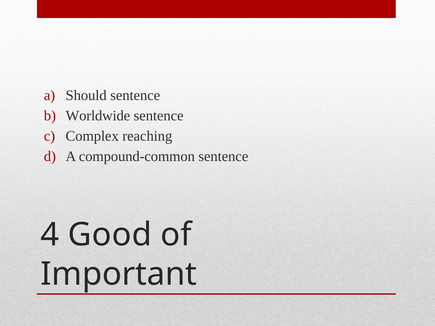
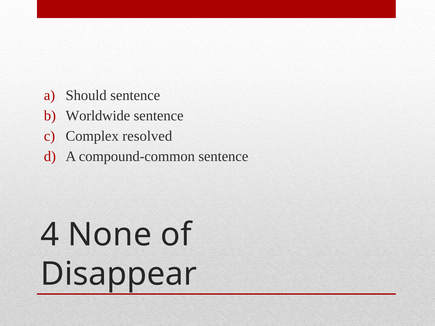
reaching: reaching -> resolved (147, 136)
Good: Good -> None (110, 235)
Important: Important -> Disappear (119, 274)
